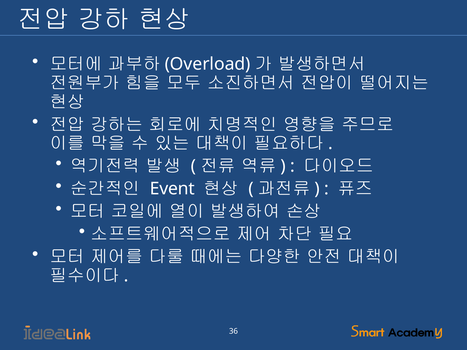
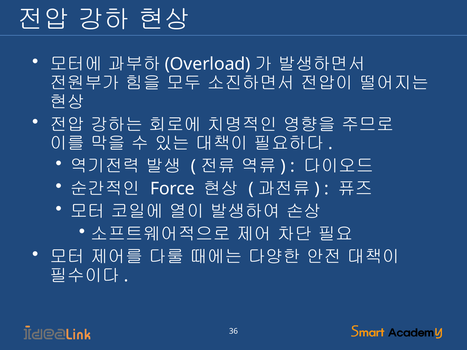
Event: Event -> Force (172, 189)
